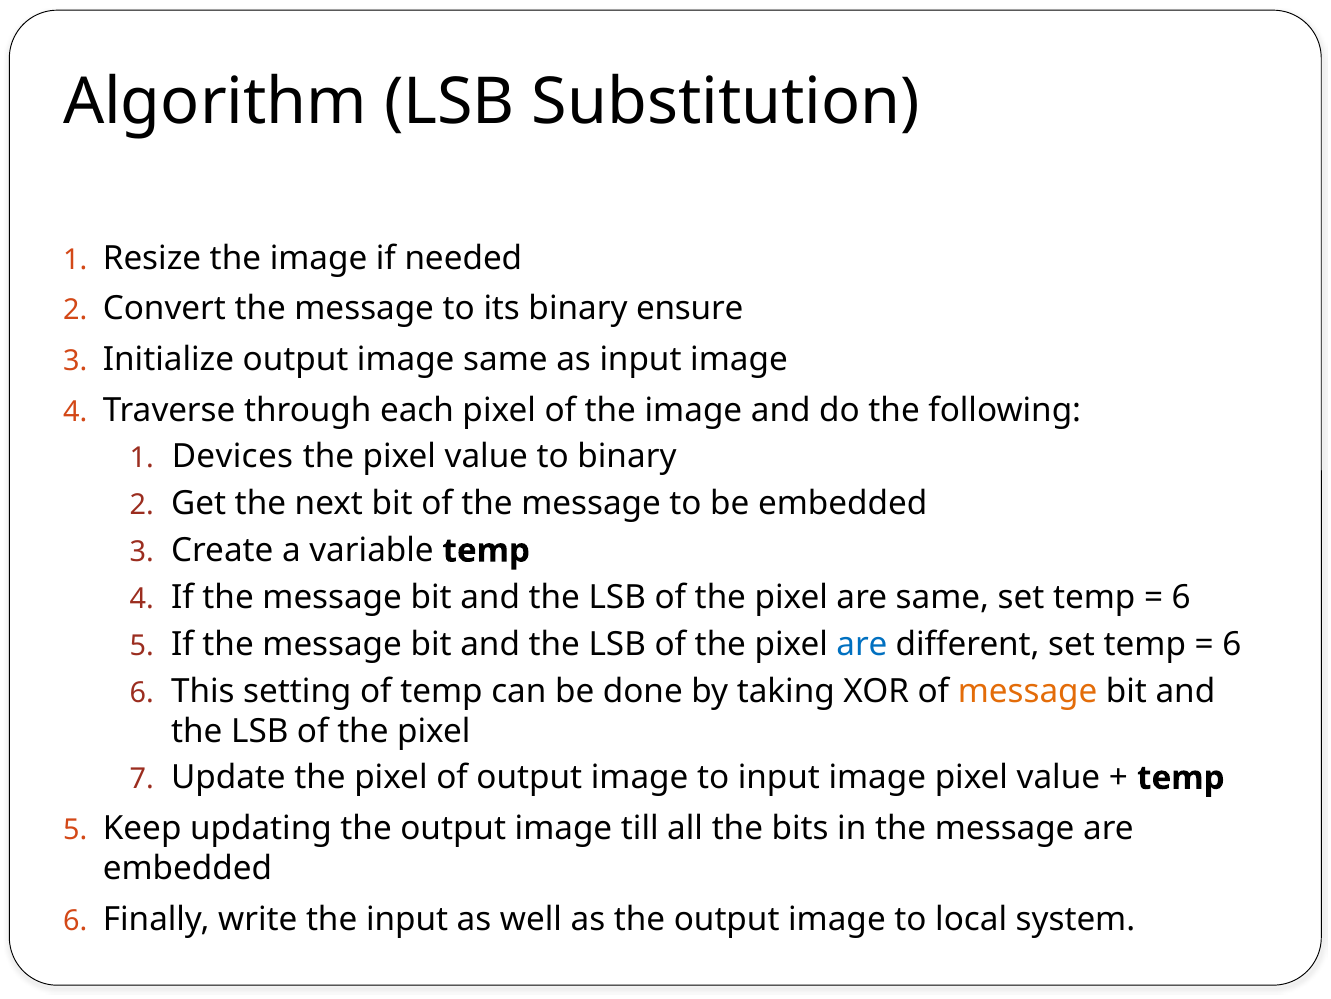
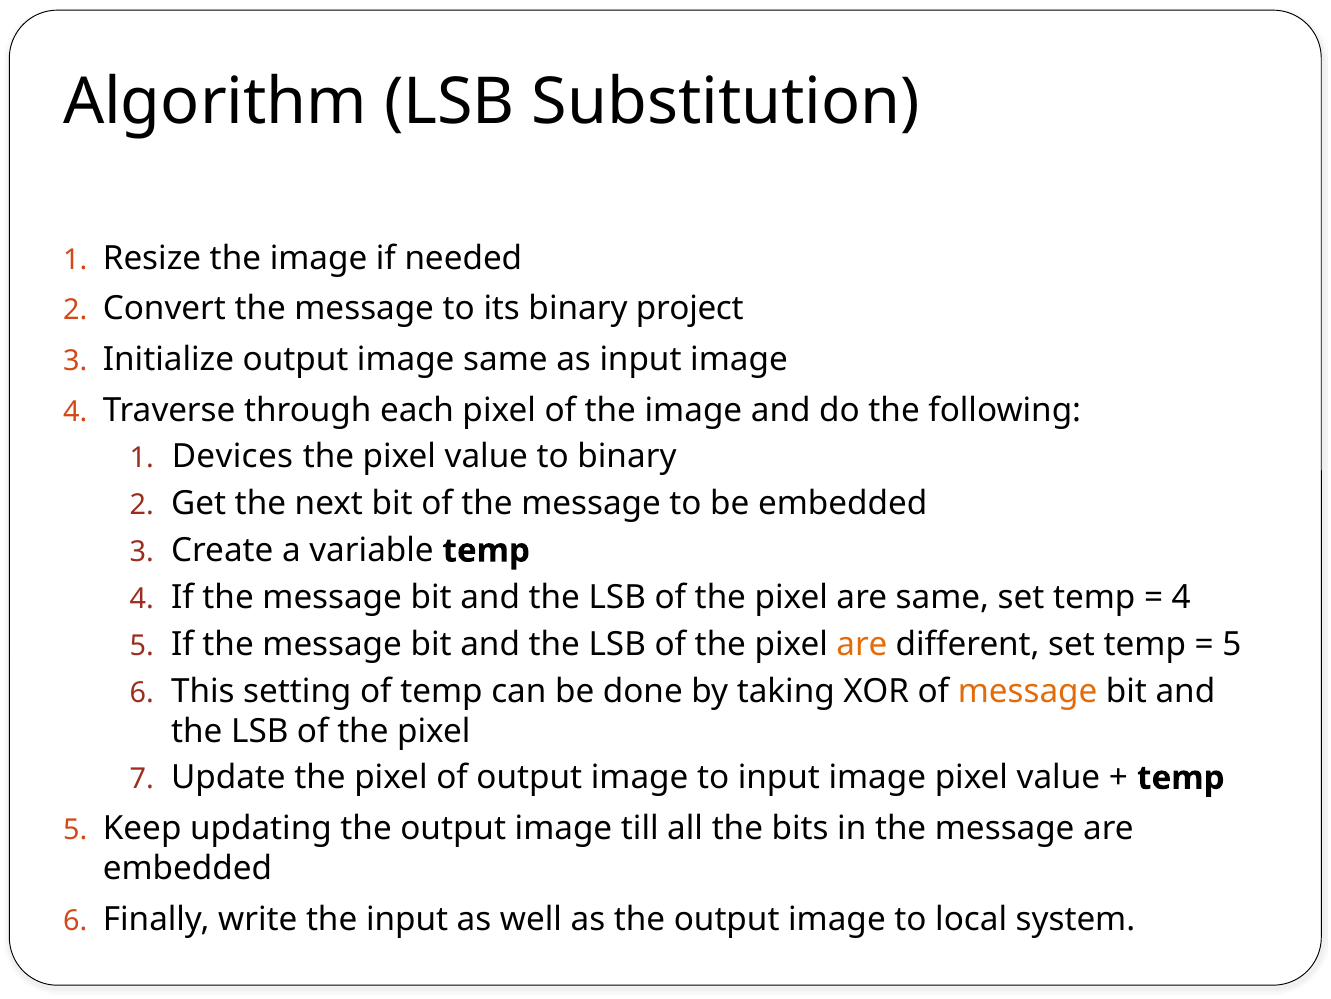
ensure: ensure -> project (690, 309)
6: 6 -> 4 (1181, 597)
are colour: blue -> orange (862, 644)
6: 6 -> 5 (1232, 644)
